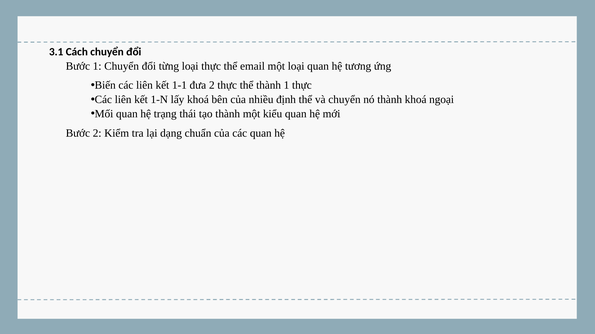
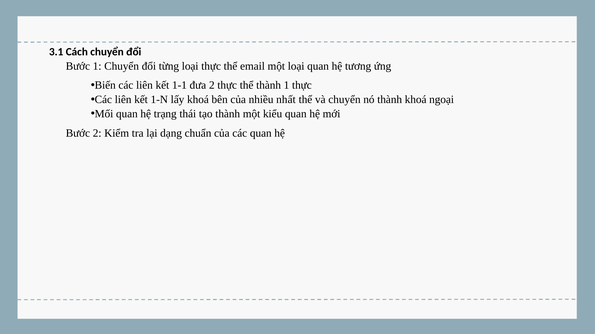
định: định -> nhất (286, 100)
